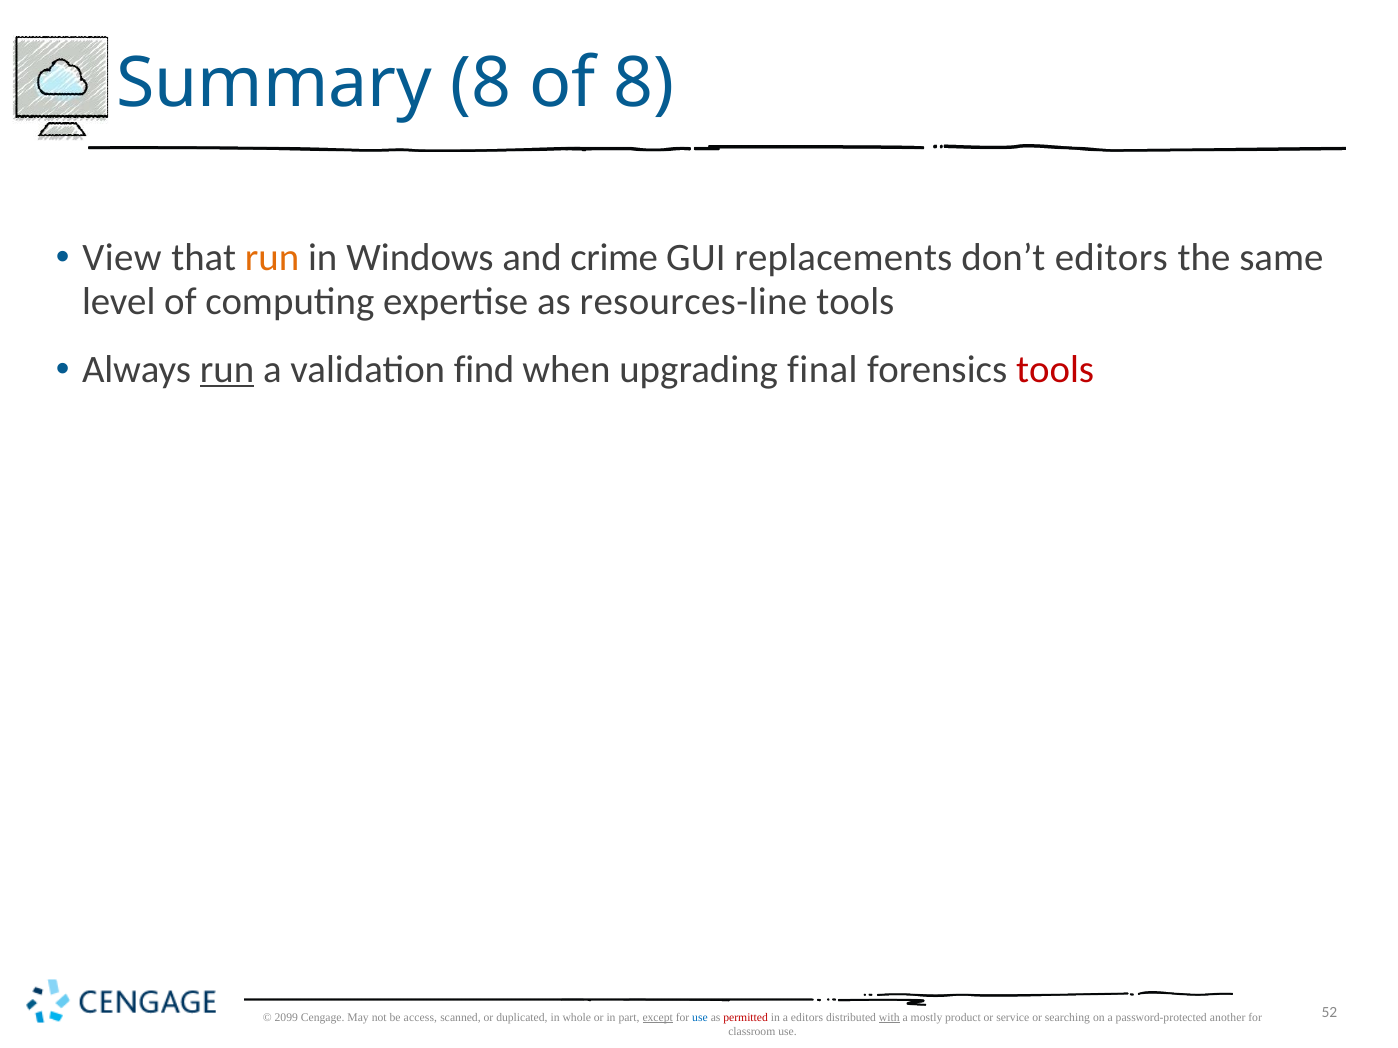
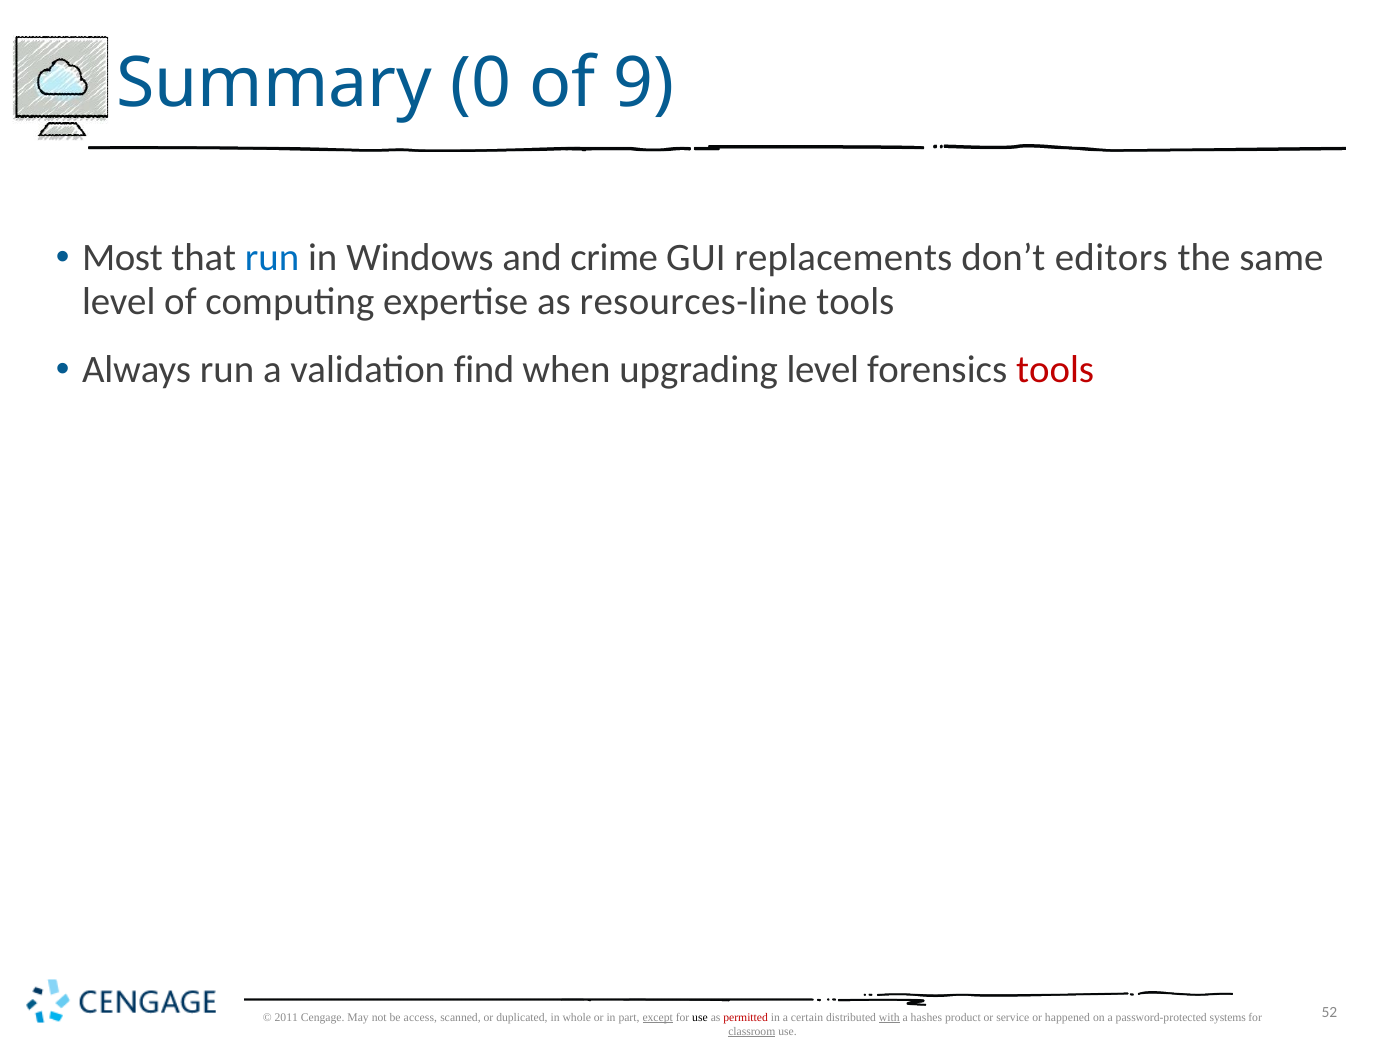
Summary 8: 8 -> 0 (481, 83)
of 8: 8 -> 9 (644, 83)
View: View -> Most (122, 258)
run colour: orange -> blue (272, 258)
run underline: present -> none (227, 370)
upgrading final: final -> level (823, 370)
2099: 2099 -> 2011 (286, 1018)
use colour: blue -> black (700, 1018)
a editors: editors -> certain (807, 1018)
mostly: mostly -> hashes (926, 1018)
searching: searching -> happened (1067, 1018)
another: another -> systems (1228, 1018)
classroom underline: none -> present (752, 1032)
